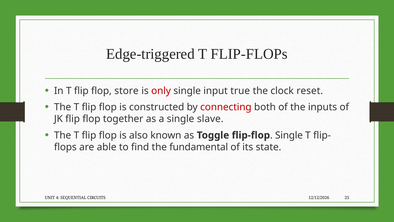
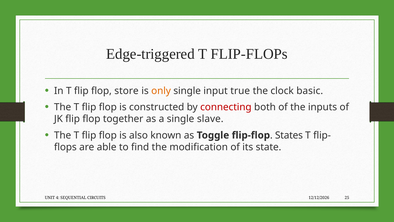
only colour: red -> orange (161, 91)
reset: reset -> basic (310, 91)
Single: Single -> States (289, 135)
fundamental: fundamental -> modification (199, 147)
